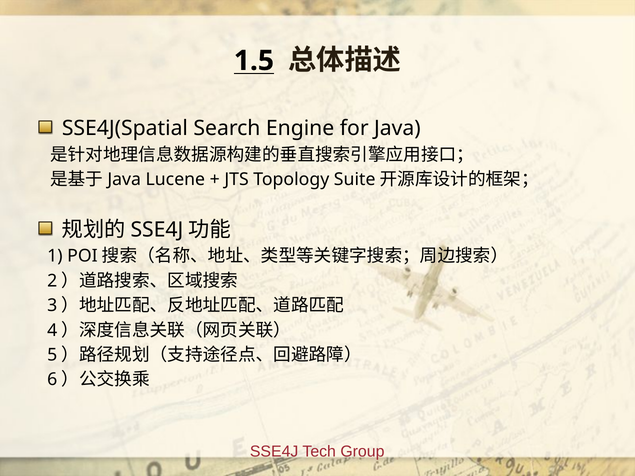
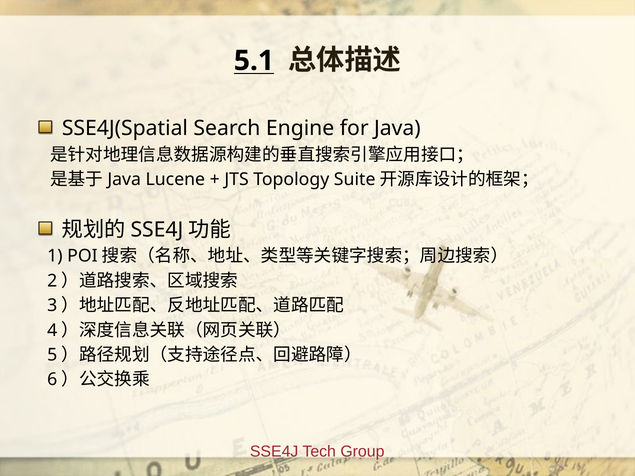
1.5: 1.5 -> 5.1 (254, 61)
